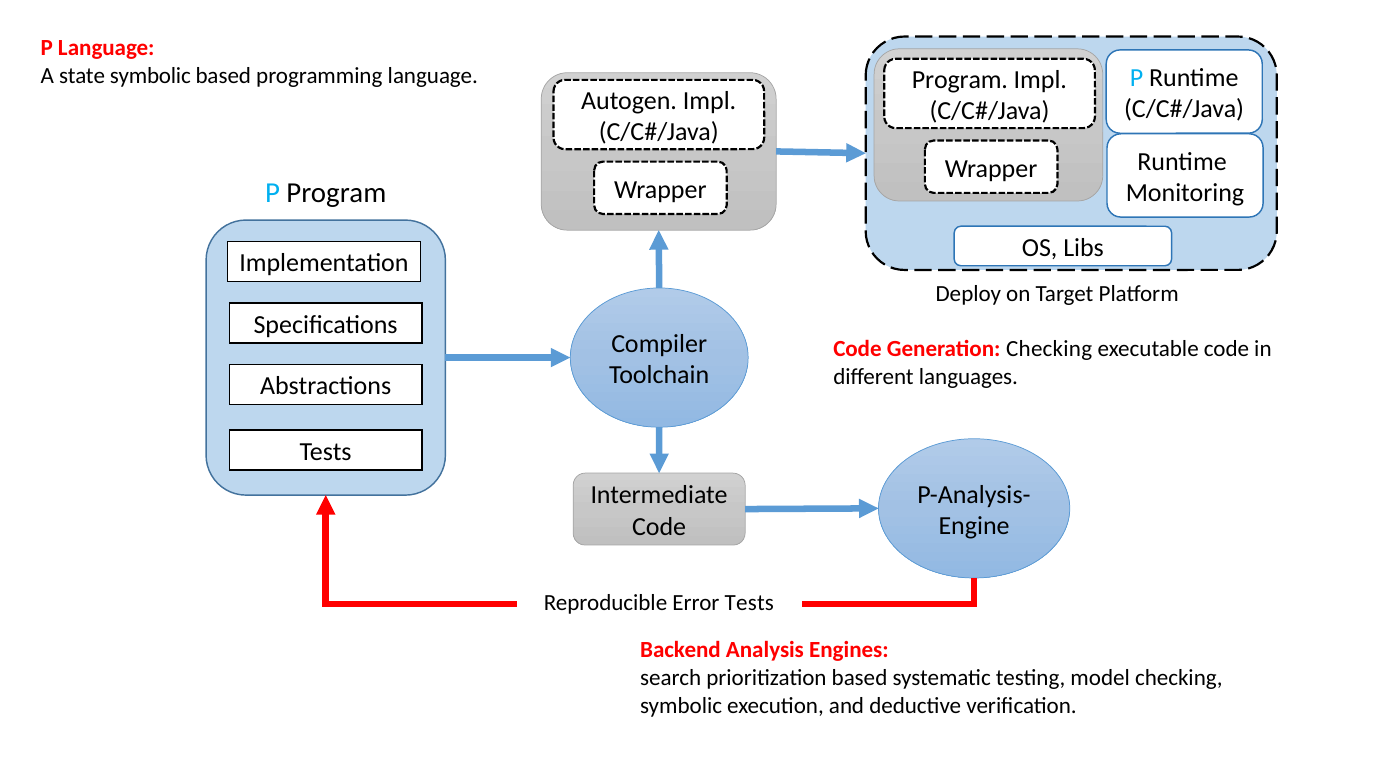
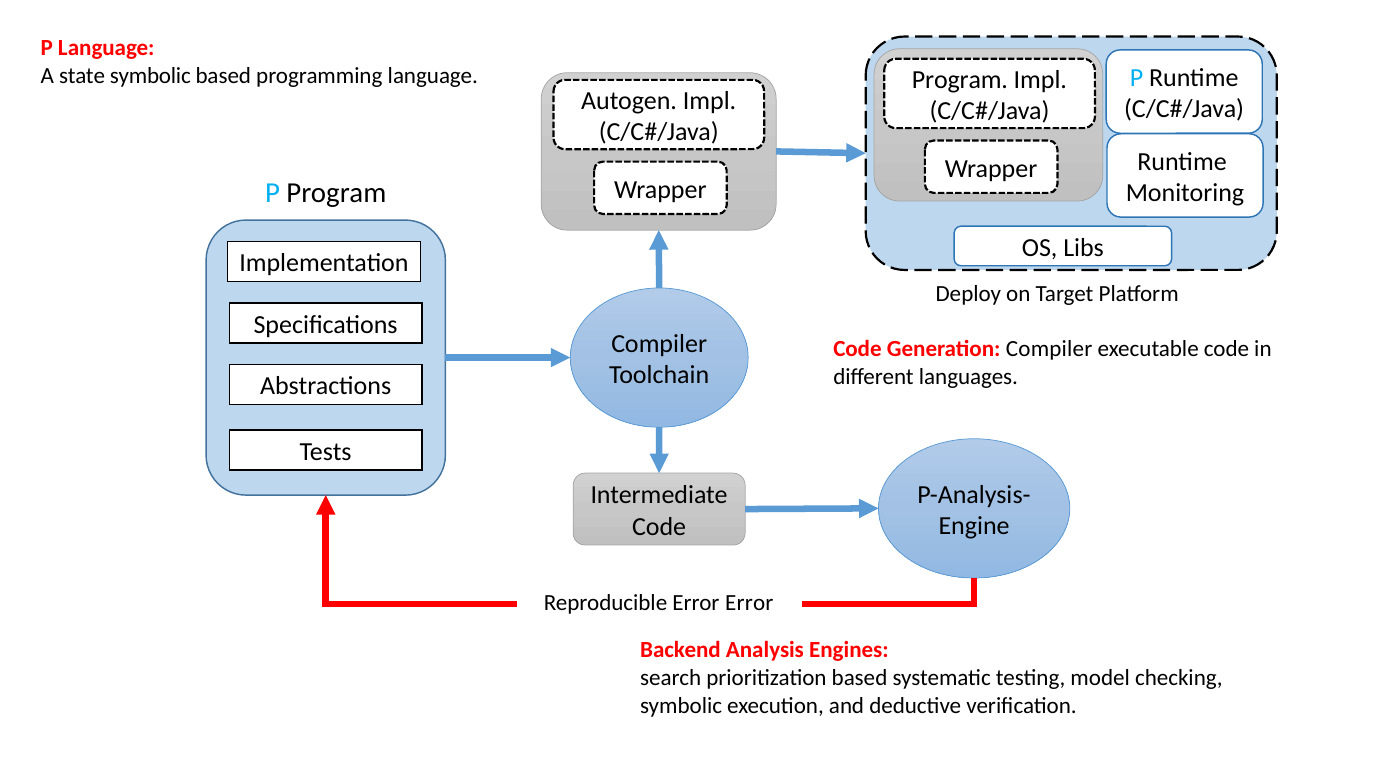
Generation Checking: Checking -> Compiler (1049, 349)
Error Tests: Tests -> Error (749, 602)
